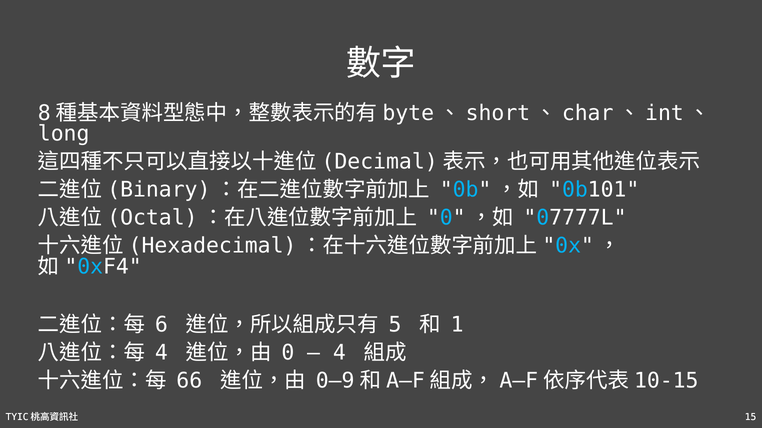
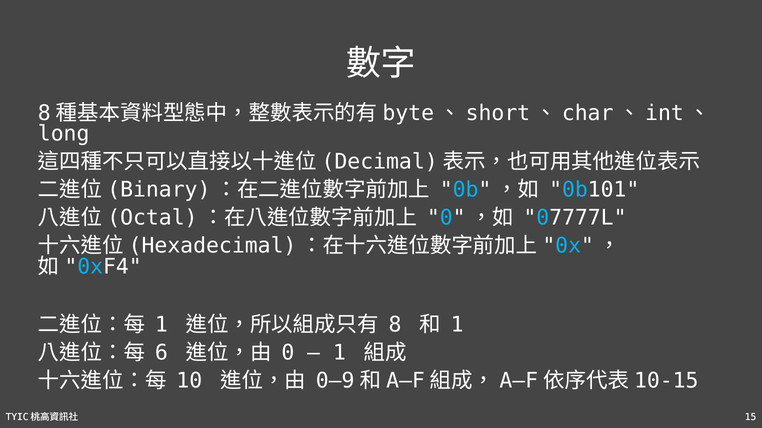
6: 6 -> 1 (161, 325)
5: 5 -> 8 (395, 325)
4: 4 -> 6 (161, 353)
4: 4 -> 1 (339, 353)
66: 66 -> 10 (189, 381)
